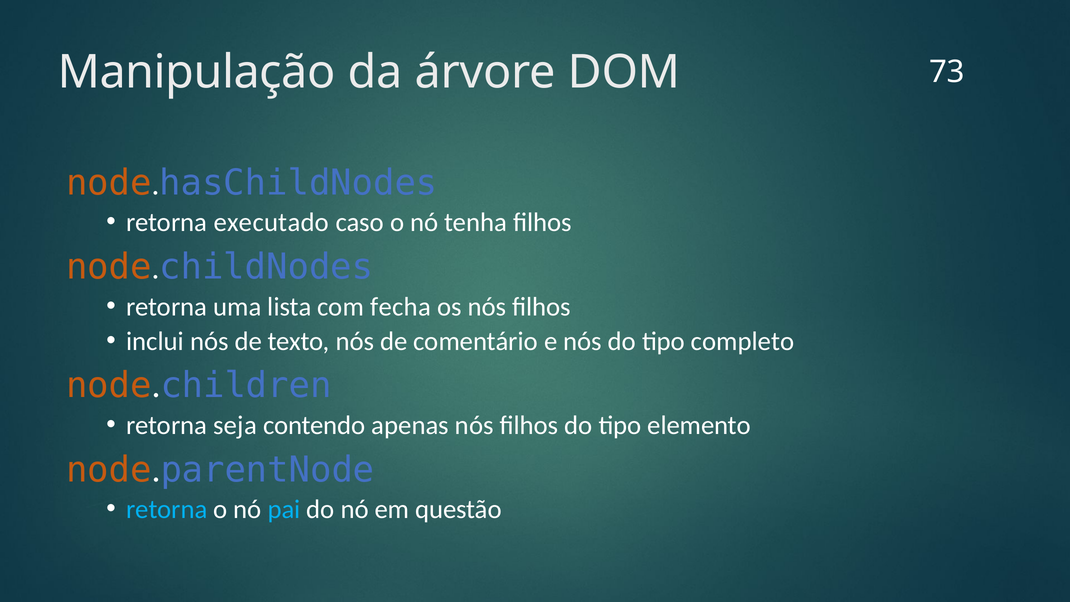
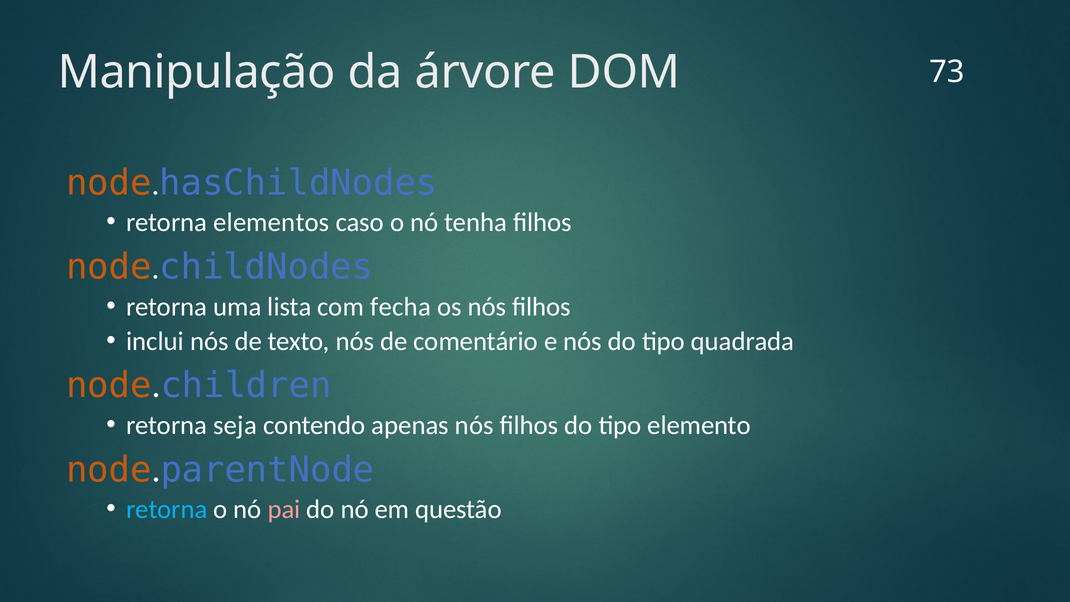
executado: executado -> elementos (271, 222)
completo: completo -> quadrada (743, 341)
pai colour: light blue -> pink (284, 509)
